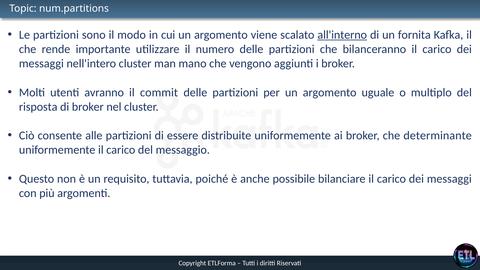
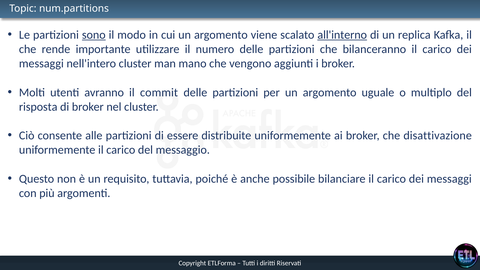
sono underline: none -> present (94, 35)
fornita: fornita -> replica (414, 35)
determinante: determinante -> disattivazione (438, 136)
